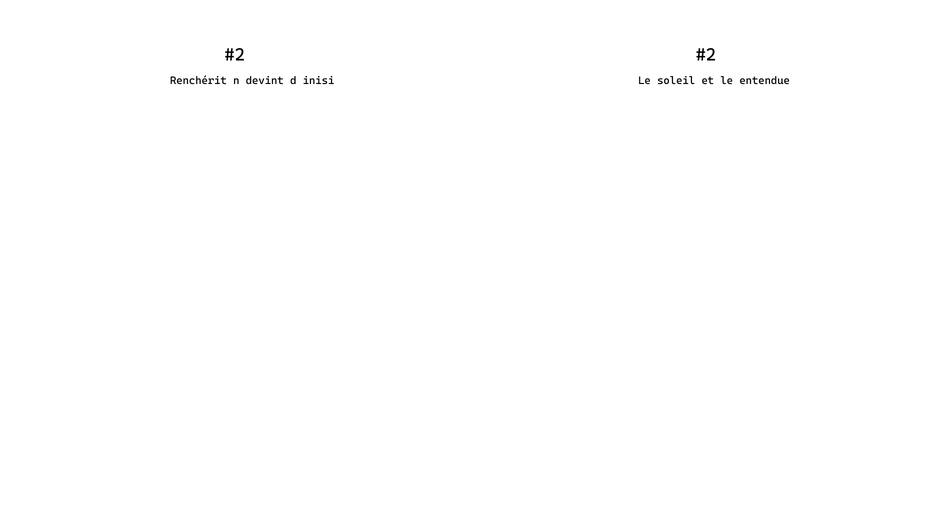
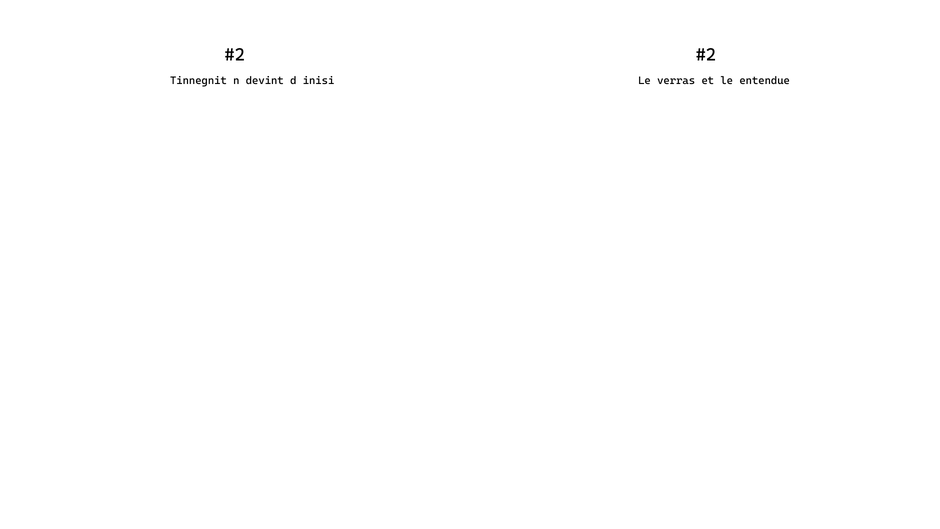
Renchérit: Renchérit -> Tinnegnit (198, 80)
soleil: soleil -> verras (676, 80)
